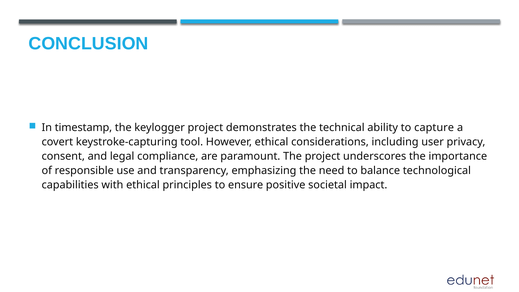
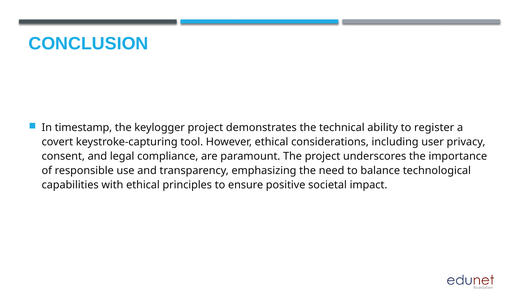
capture: capture -> register (434, 128)
